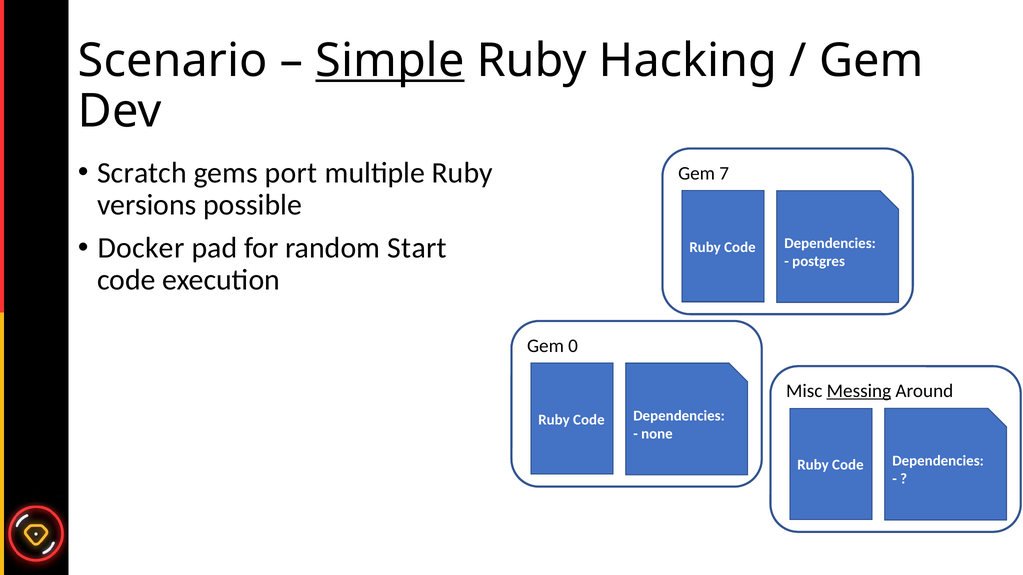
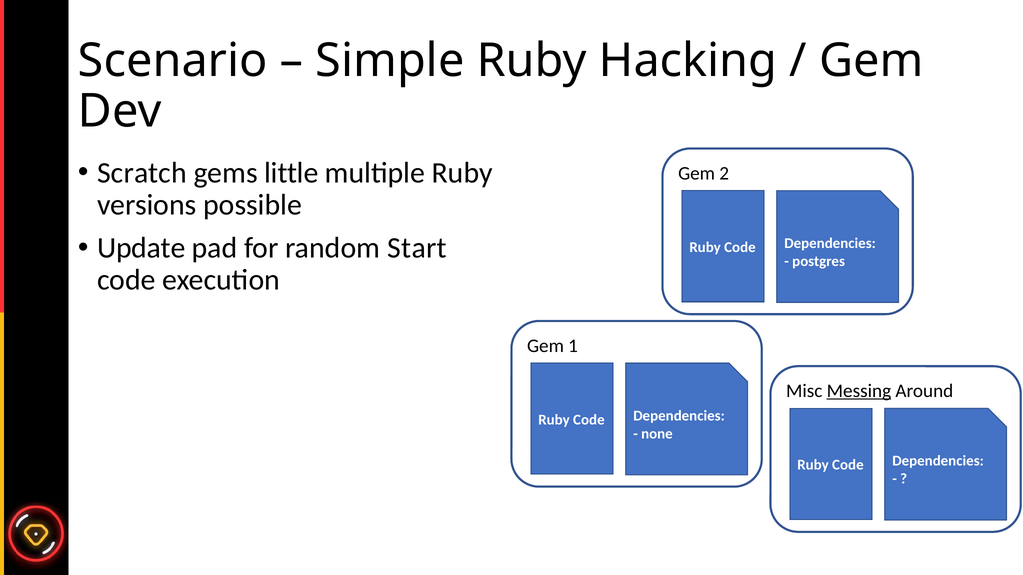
Simple underline: present -> none (390, 61)
port: port -> little (291, 173)
7: 7 -> 2 (724, 173)
Docker: Docker -> Update (141, 248)
0: 0 -> 1 (573, 346)
